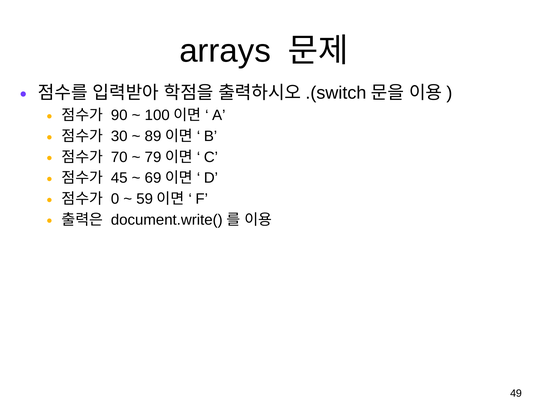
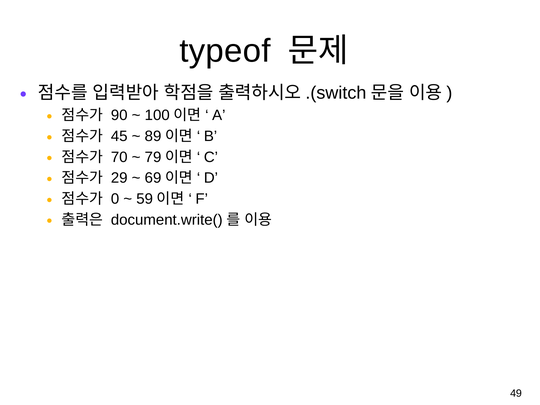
arrays: arrays -> typeof (225, 51)
30: 30 -> 45 (119, 136)
45: 45 -> 29 (119, 178)
